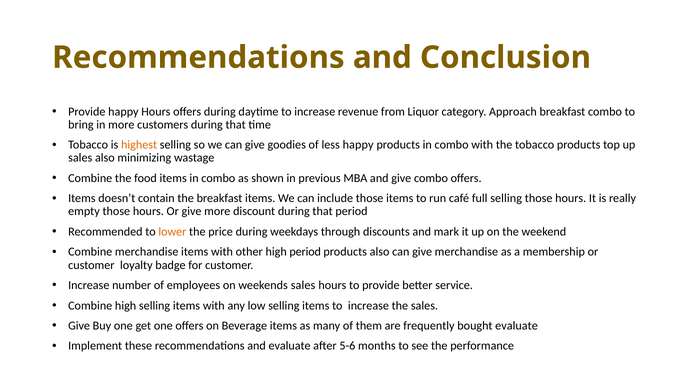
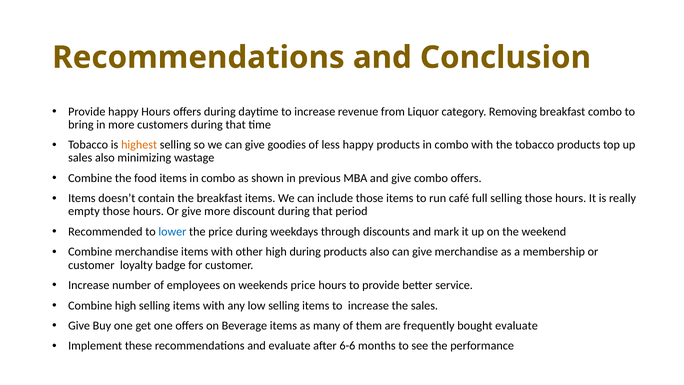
Approach: Approach -> Removing (513, 111)
lower colour: orange -> blue (172, 232)
high period: period -> during (305, 252)
weekends sales: sales -> price (303, 285)
5-6: 5-6 -> 6-6 (347, 346)
